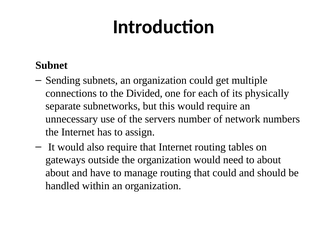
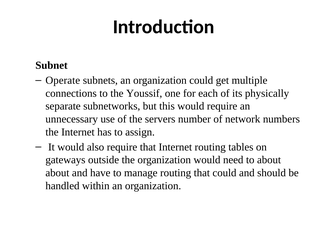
Sending: Sending -> Operate (63, 80)
Divided: Divided -> Youssif (144, 93)
